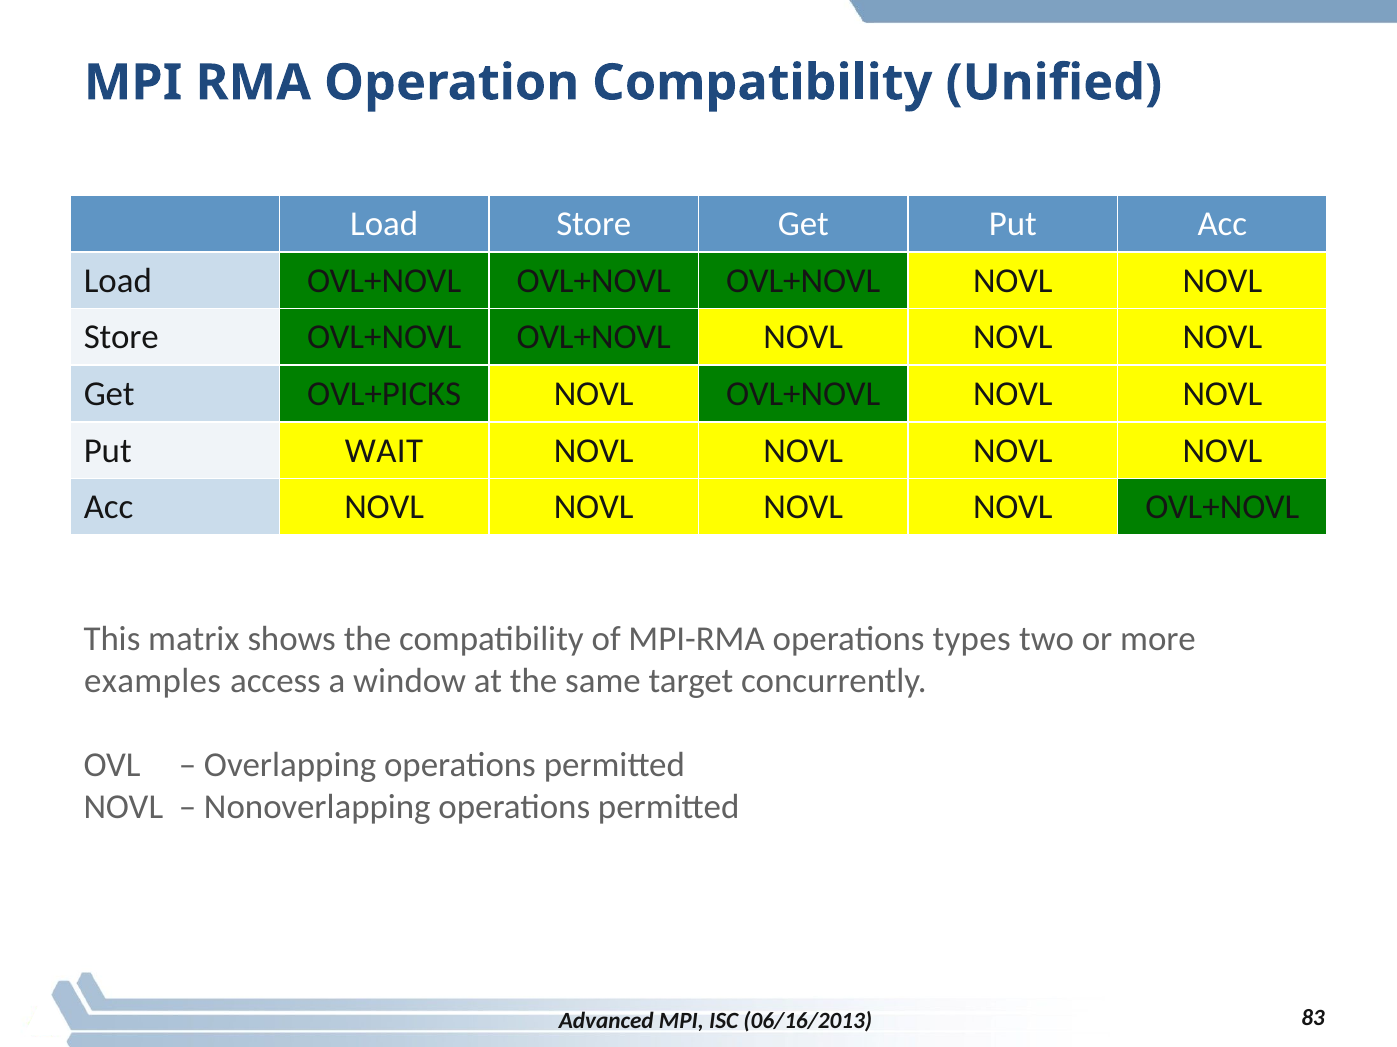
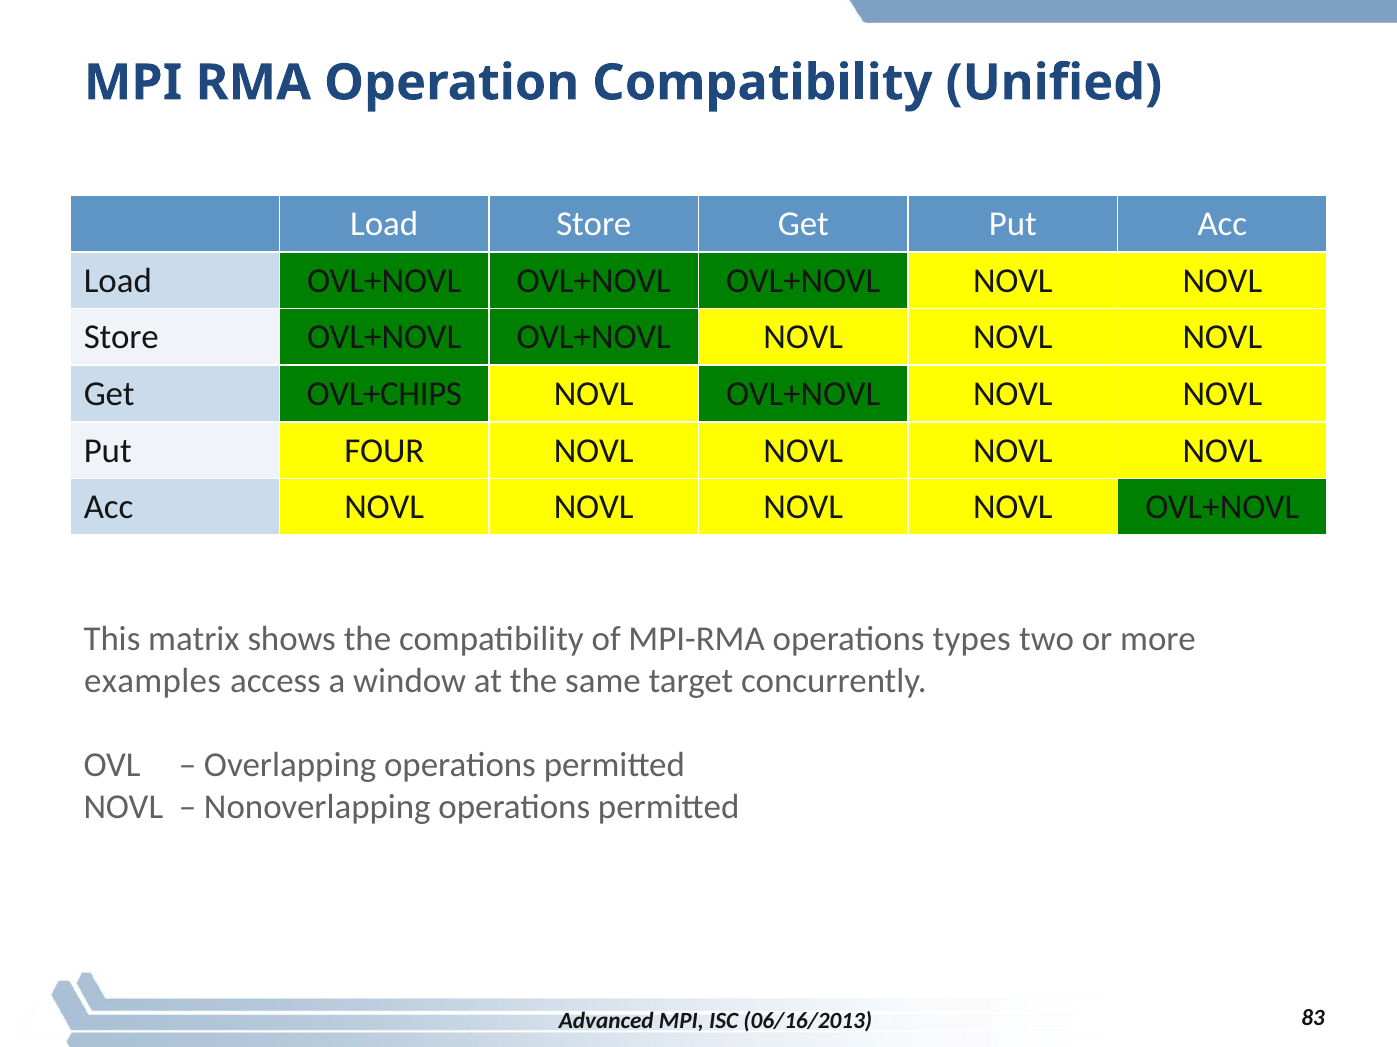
OVL+PICKS: OVL+PICKS -> OVL+CHIPS (384, 394)
WAIT: WAIT -> FOUR (384, 451)
